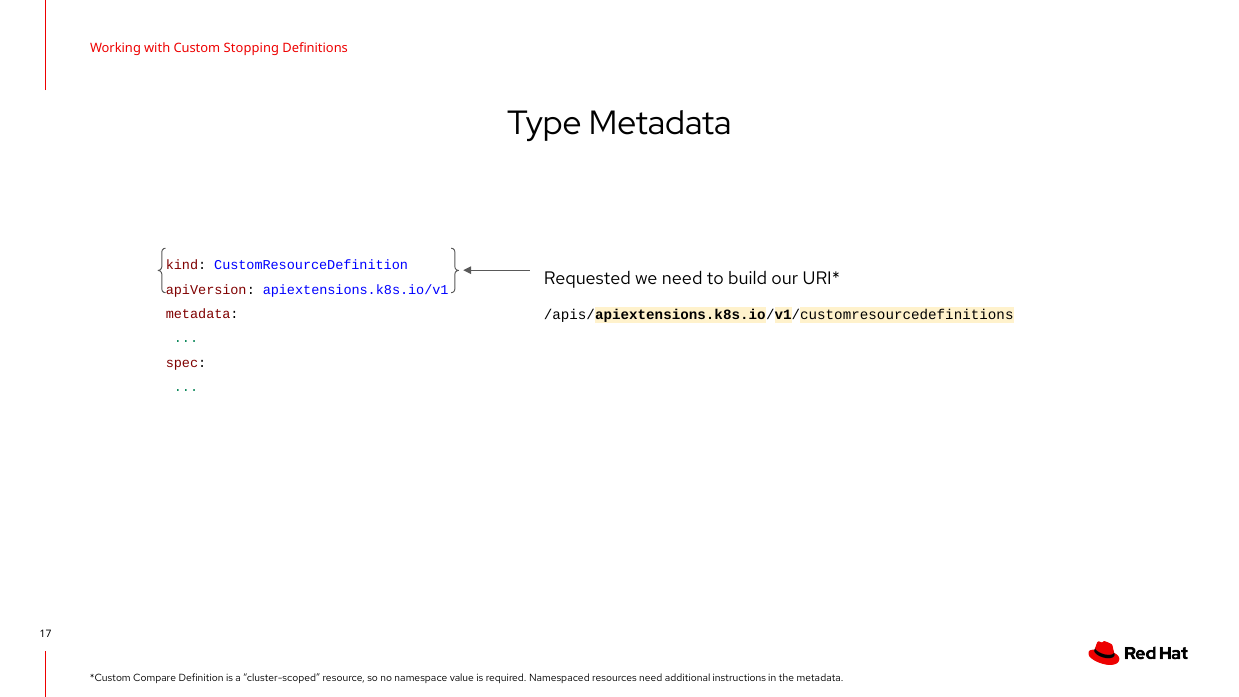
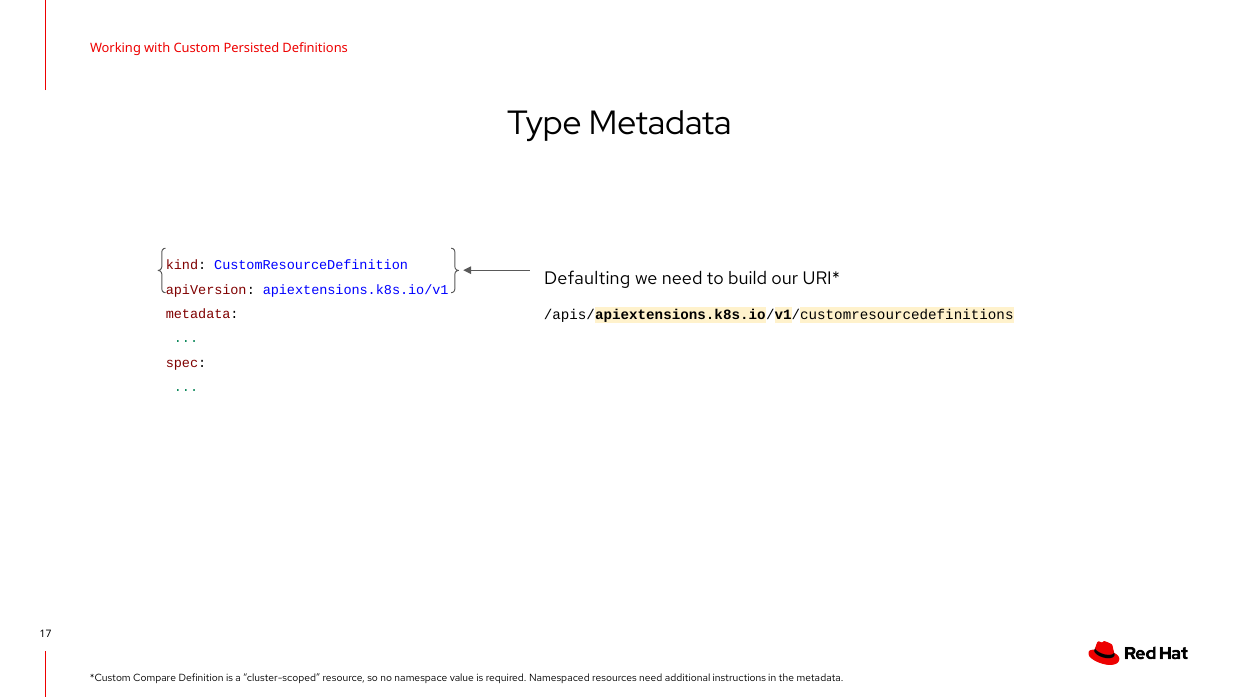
Stopping: Stopping -> Persisted (251, 48)
Requested: Requested -> Defaulting (587, 278)
